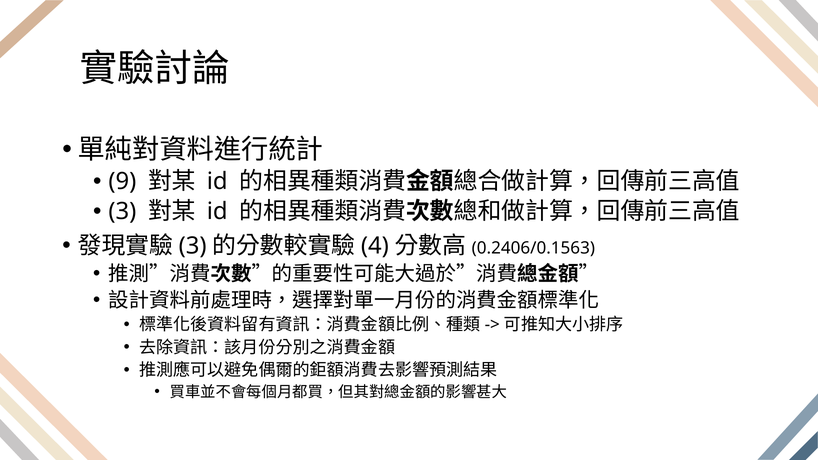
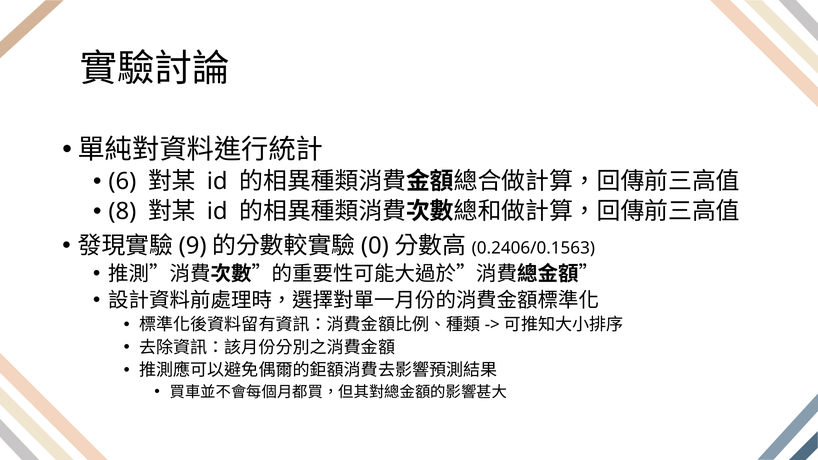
9: 9 -> 6 (122, 182)
3: 3 -> 8 (122, 212)
3: 3 -> 9 (193, 246)
4: 4 -> 0 (375, 246)
